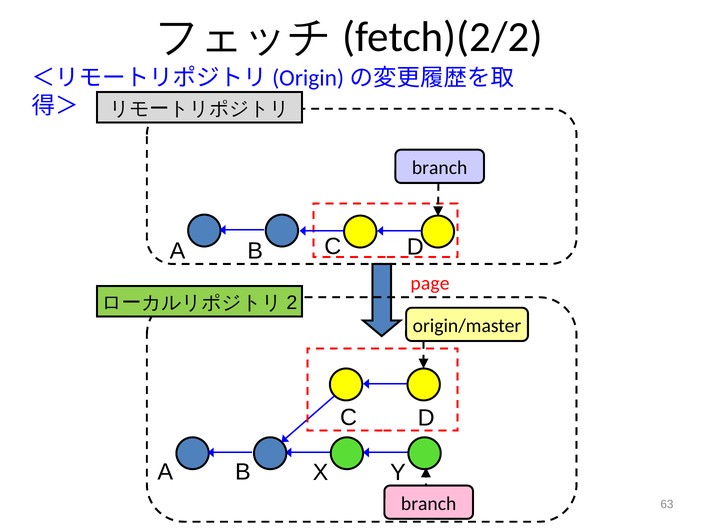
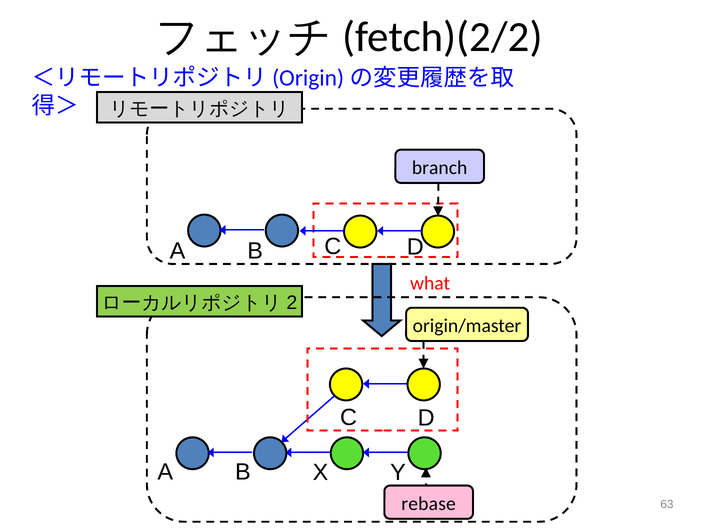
page: page -> what (430, 283)
branch: branch -> rebase (429, 504)
